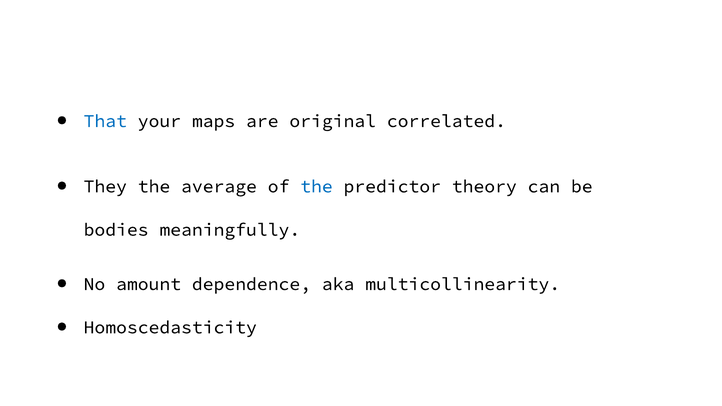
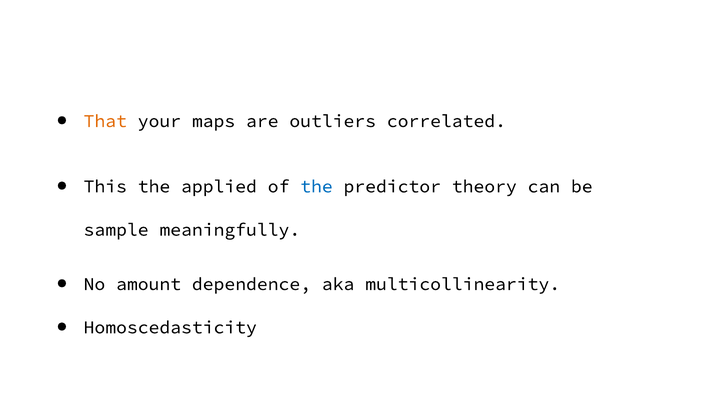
That colour: blue -> orange (105, 121)
original: original -> outliers (333, 121)
They: They -> This (105, 186)
average: average -> applied (219, 186)
bodies: bodies -> sample (116, 230)
